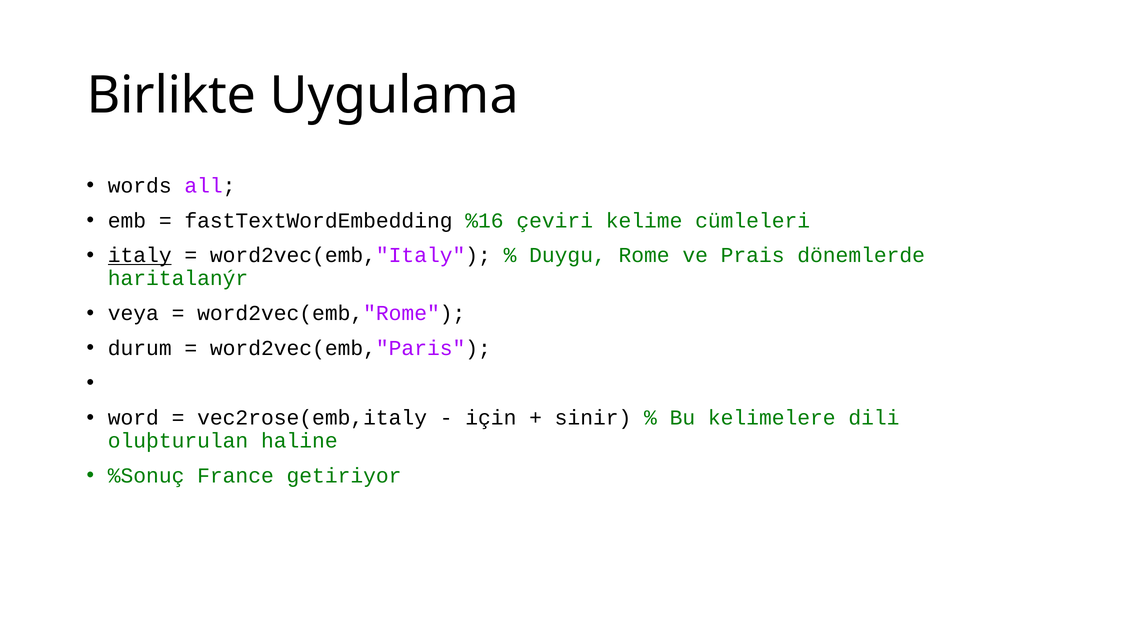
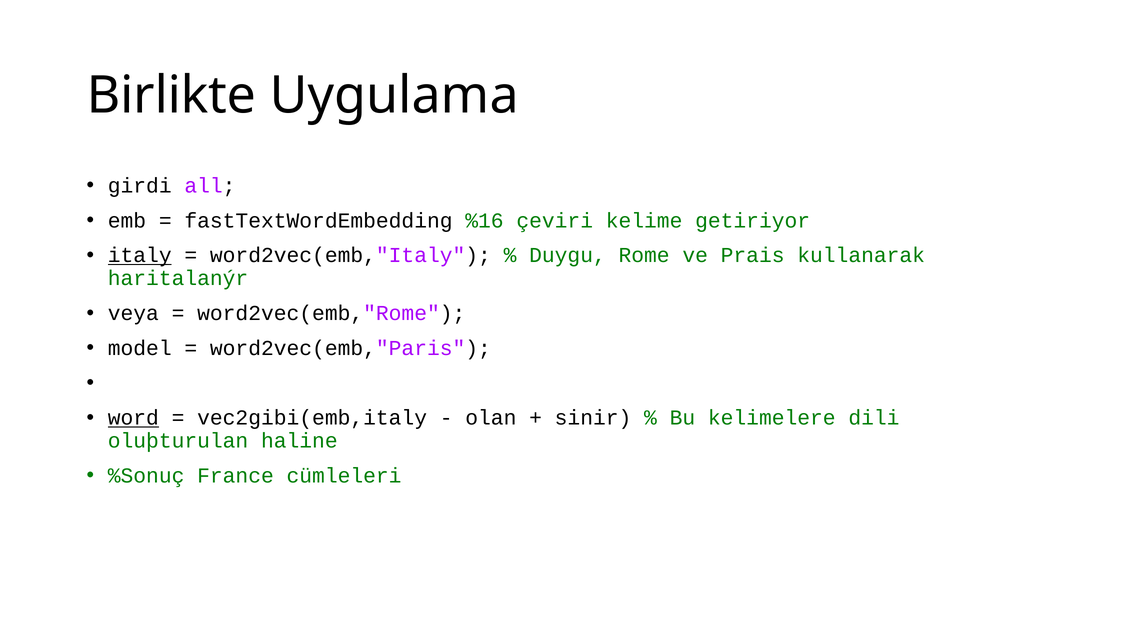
words: words -> girdi (140, 186)
cümleleri: cümleleri -> getiriyor (753, 220)
dönemlerde: dönemlerde -> kullanarak (861, 255)
durum: durum -> model (140, 348)
word underline: none -> present (133, 417)
vec2rose(emb,italy: vec2rose(emb,italy -> vec2gibi(emb,italy (312, 417)
için: için -> olan (491, 417)
getiriyor: getiriyor -> cümleleri (344, 475)
